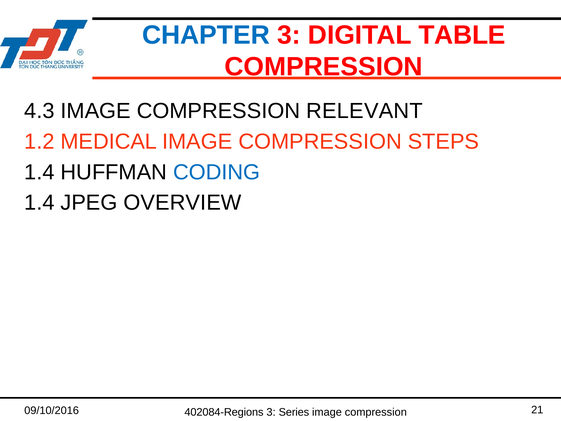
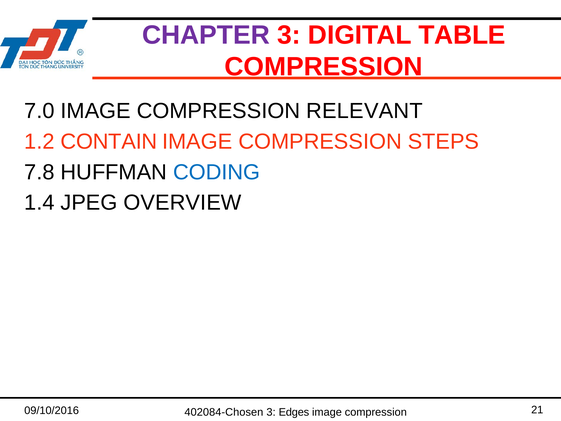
CHAPTER colour: blue -> purple (206, 35)
4.3: 4.3 -> 7.0 (39, 111)
MEDICAL: MEDICAL -> CONTAIN (109, 141)
1.4: 1.4 -> 7.8 (39, 172)
402084-Regions: 402084-Regions -> 402084-Chosen (224, 412)
Series: Series -> Edges (294, 412)
